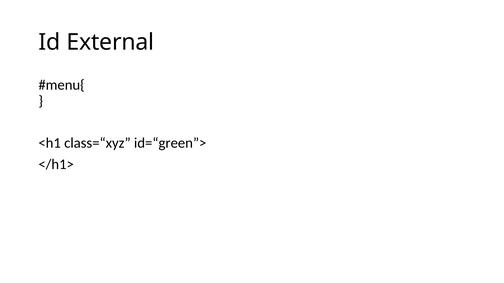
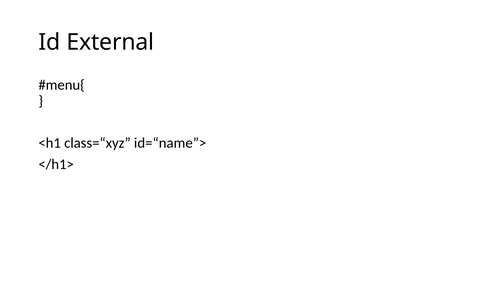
id=“green”>: id=“green”> -> id=“name”> (170, 143)
